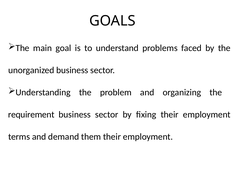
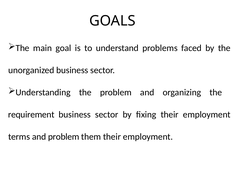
and demand: demand -> problem (64, 137)
